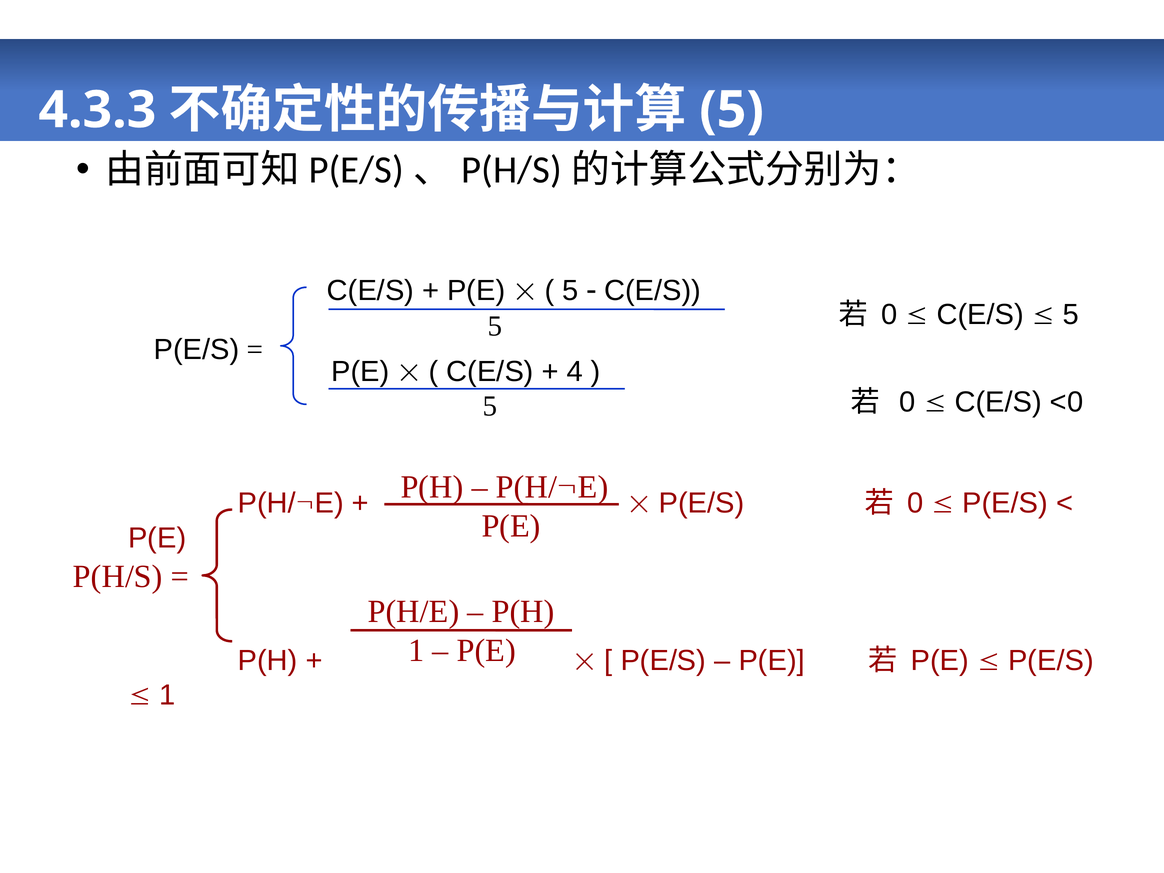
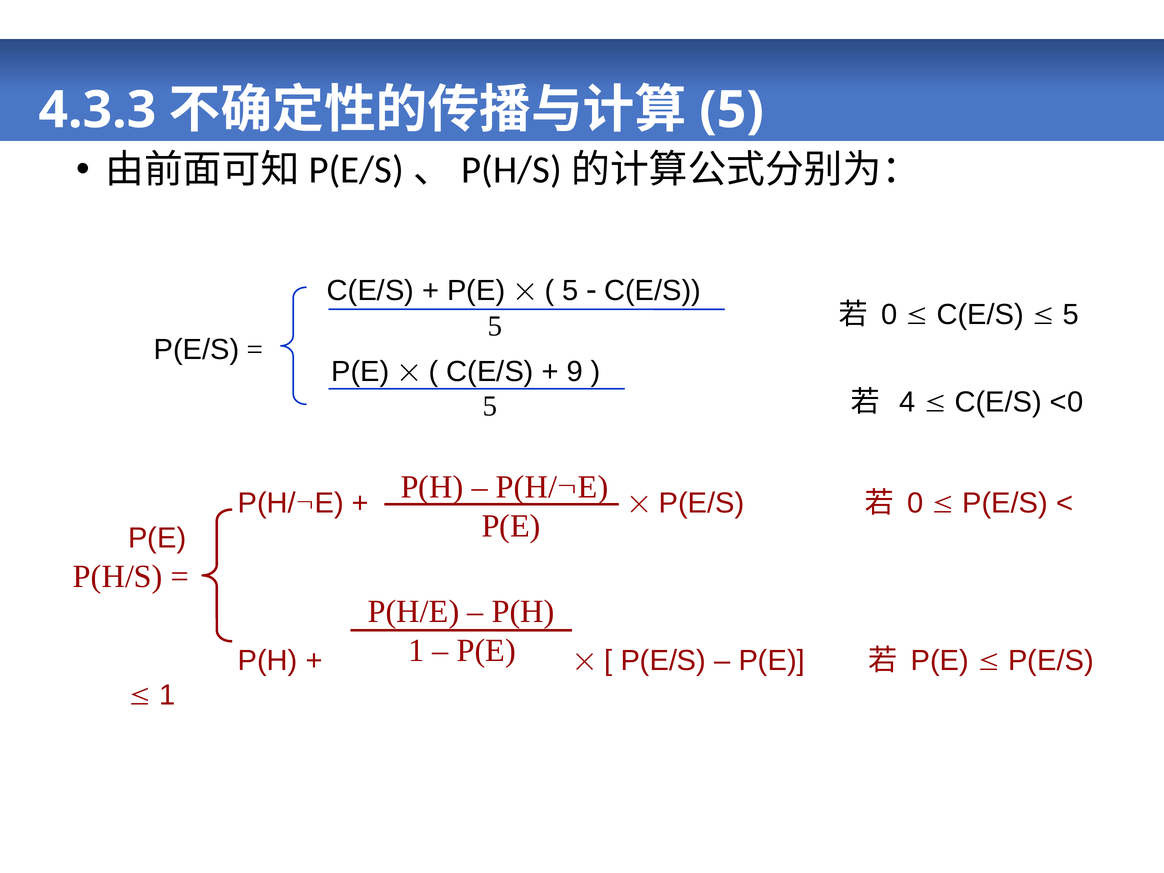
4: 4 -> 9 (575, 371)
0: 0 -> 4 (908, 402)
